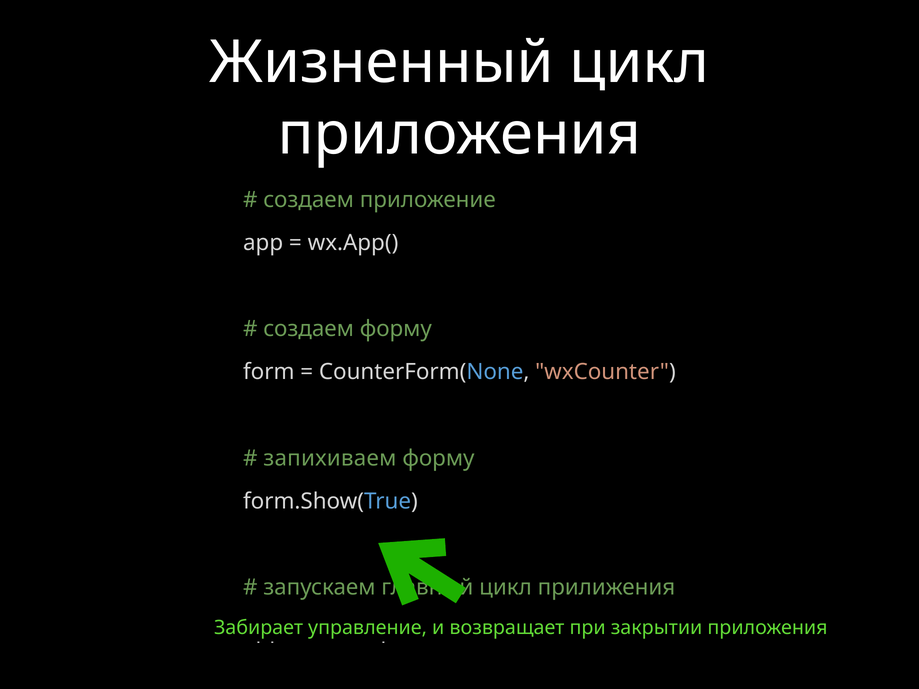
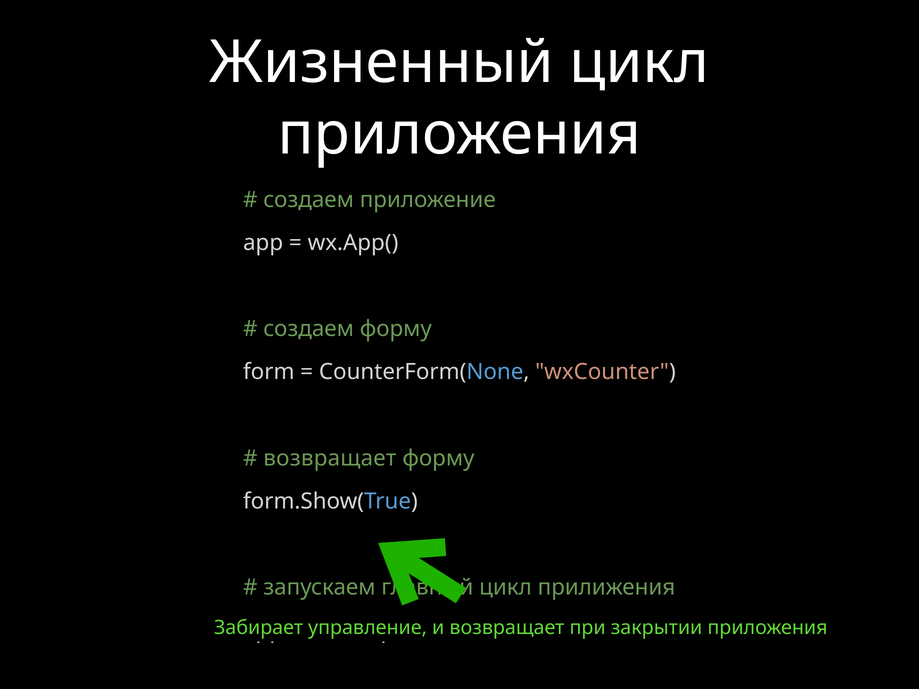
запихиваем: запихиваем -> возвращает (330, 458)
